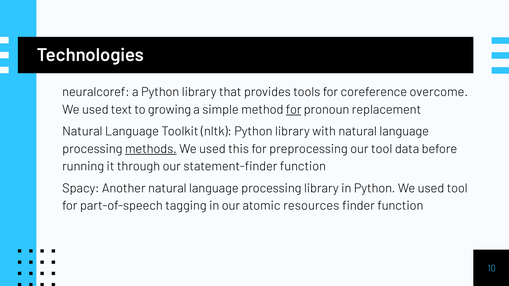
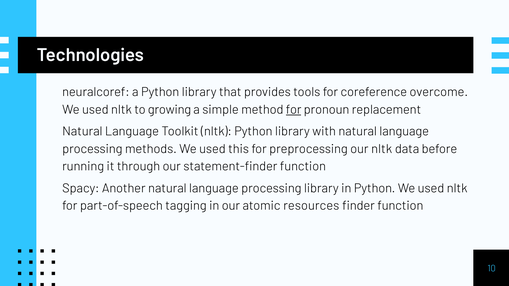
text: text -> nltk (121, 110)
methods underline: present -> none (151, 149)
our tool: tool -> nltk (382, 149)
Python We used tool: tool -> nltk (457, 188)
